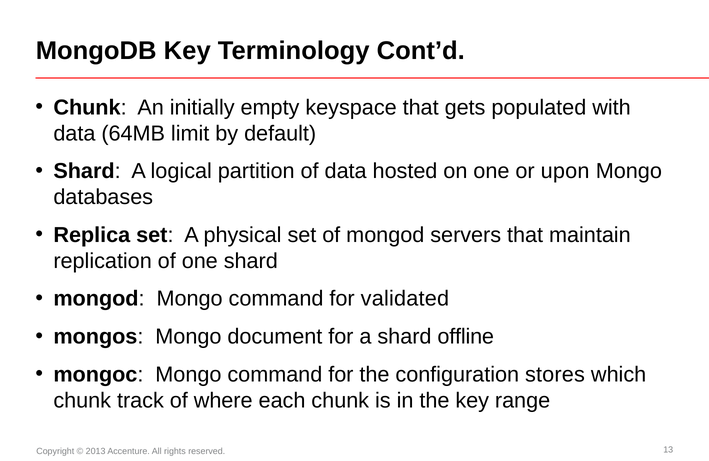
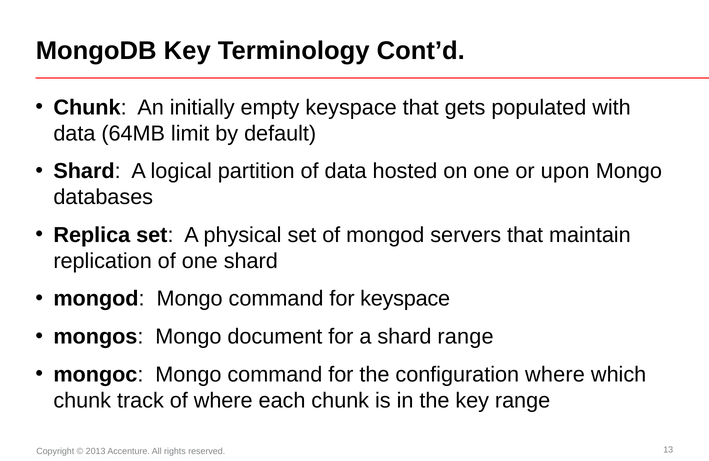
for validated: validated -> keyspace (405, 299)
shard offline: offline -> range (466, 336)
configuration stores: stores -> where (555, 374)
